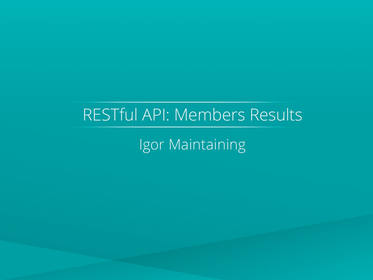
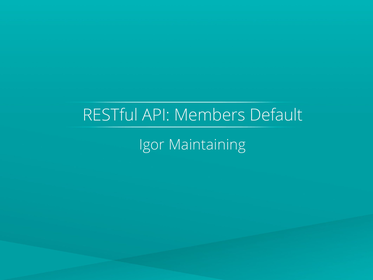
Results: Results -> Default (276, 115)
